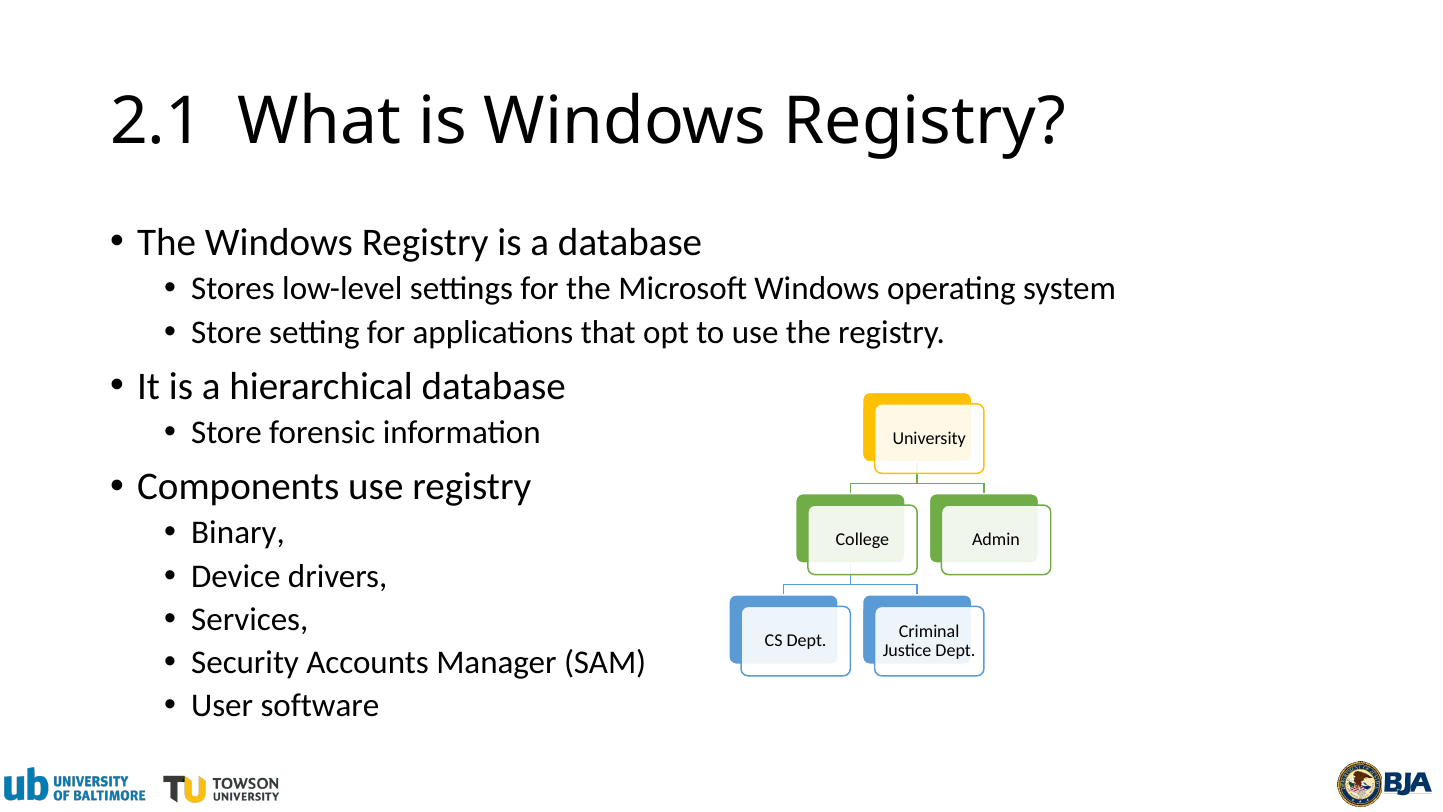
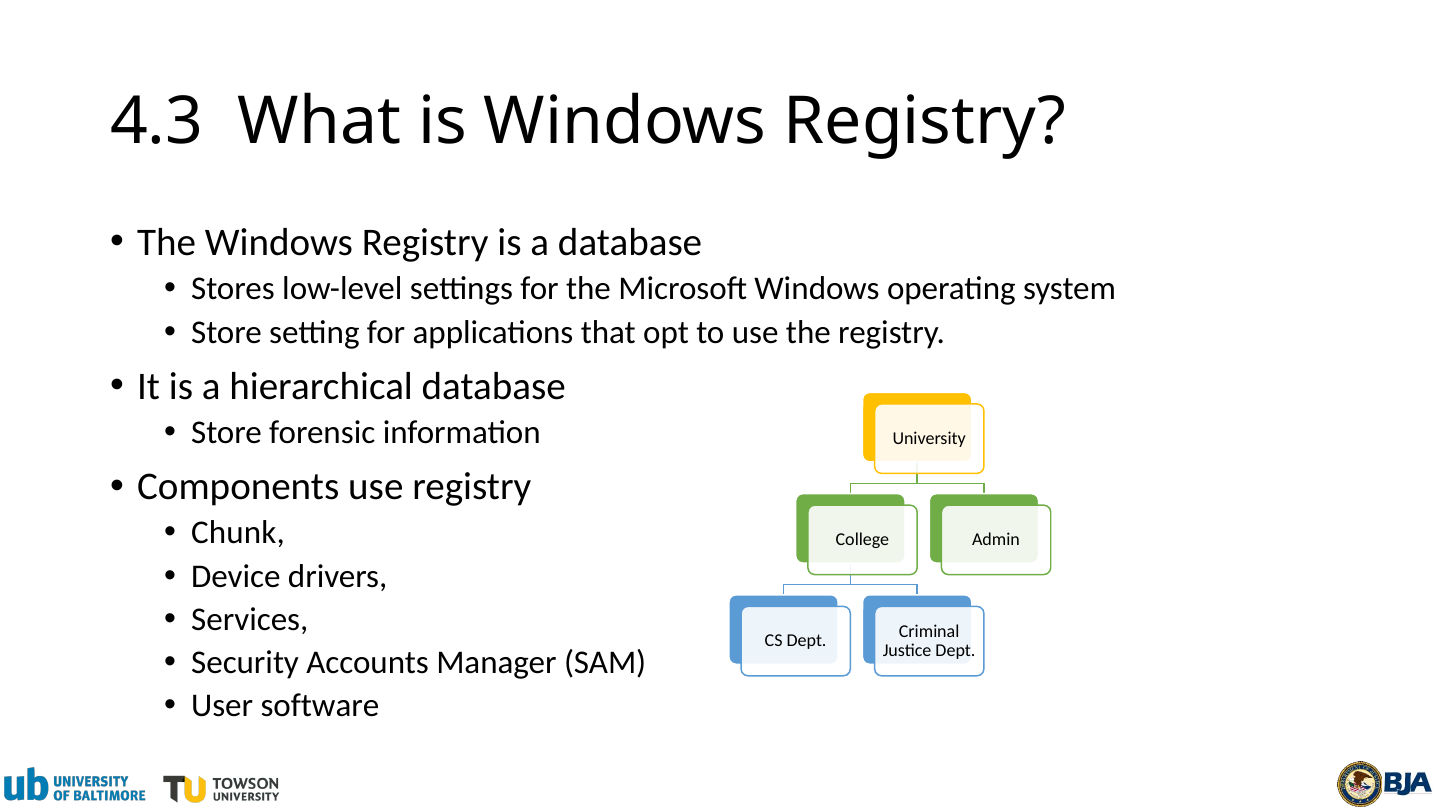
2.1: 2.1 -> 4.3 (157, 121)
Binary: Binary -> Chunk (238, 533)
